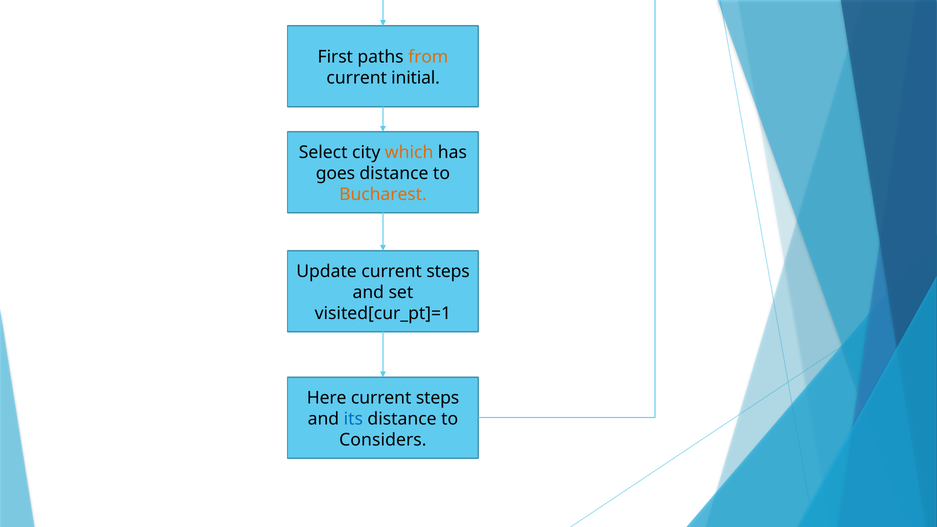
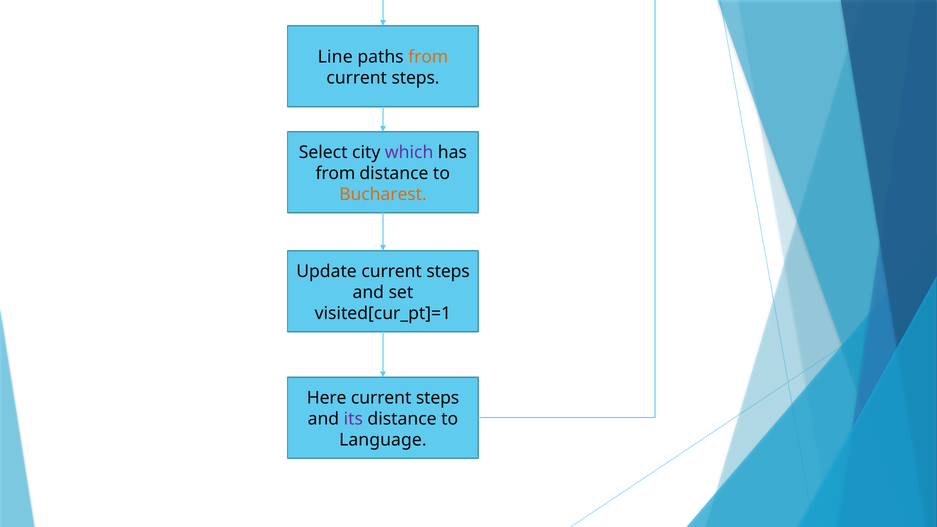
First: First -> Line (335, 57)
initial: initial -> steps (416, 78)
which colour: orange -> purple (409, 152)
goes: goes -> from (335, 173)
its colour: blue -> purple (353, 419)
Considers: Considers -> Language (383, 440)
